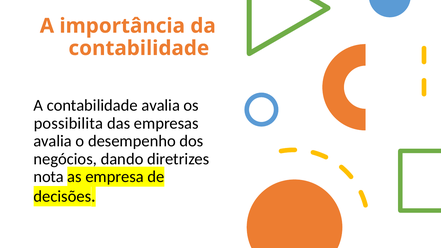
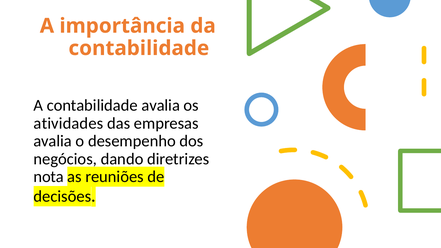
possibilita: possibilita -> atividades (68, 123)
empresa: empresa -> reuniões (115, 177)
